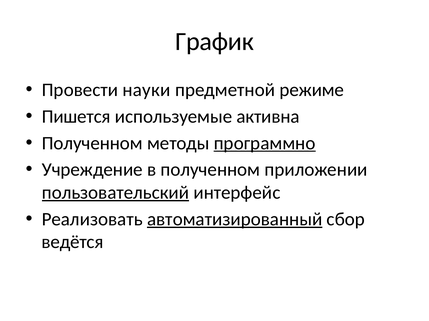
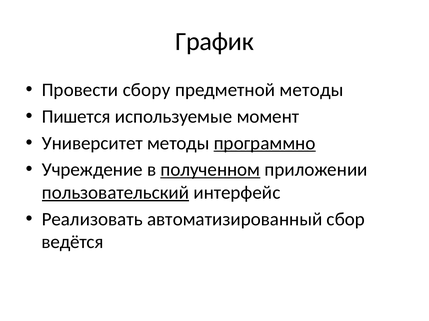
науки: науки -> сбору (146, 90)
предметной режиме: режиме -> методы (312, 90)
активна: активна -> момент (268, 117)
Полученном: Полученном -> Университет (92, 143)
полученном underline: none -> present (210, 170)
автоматизированный underline: present -> none (235, 220)
